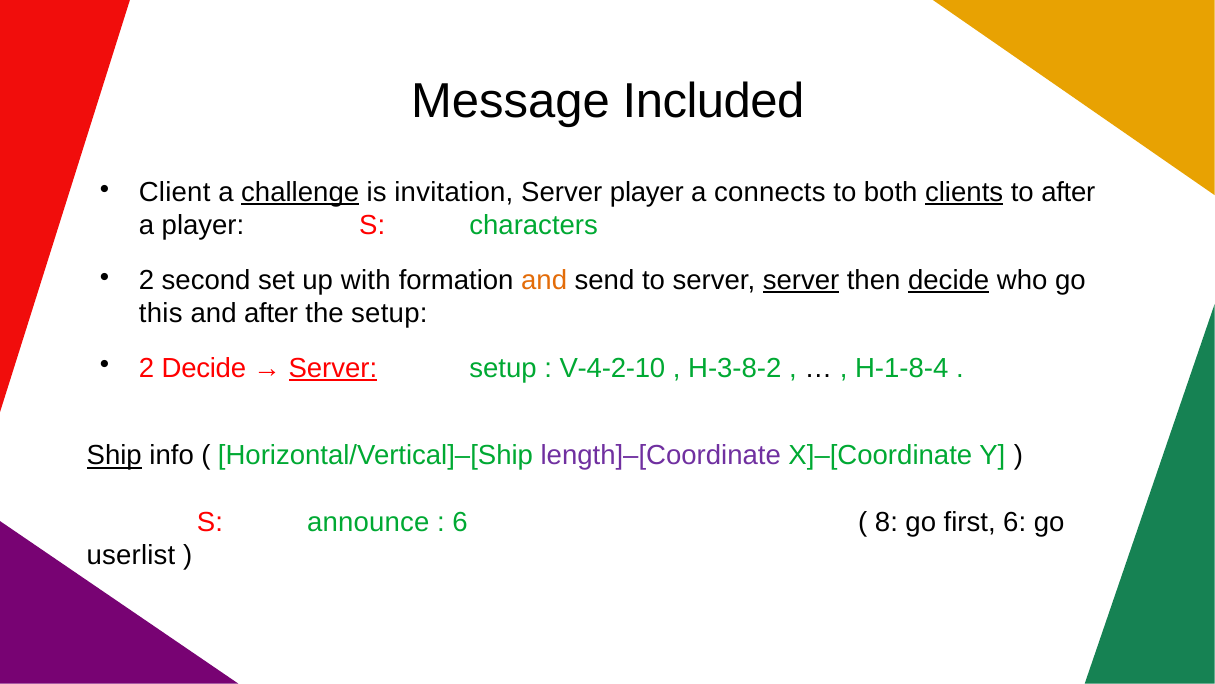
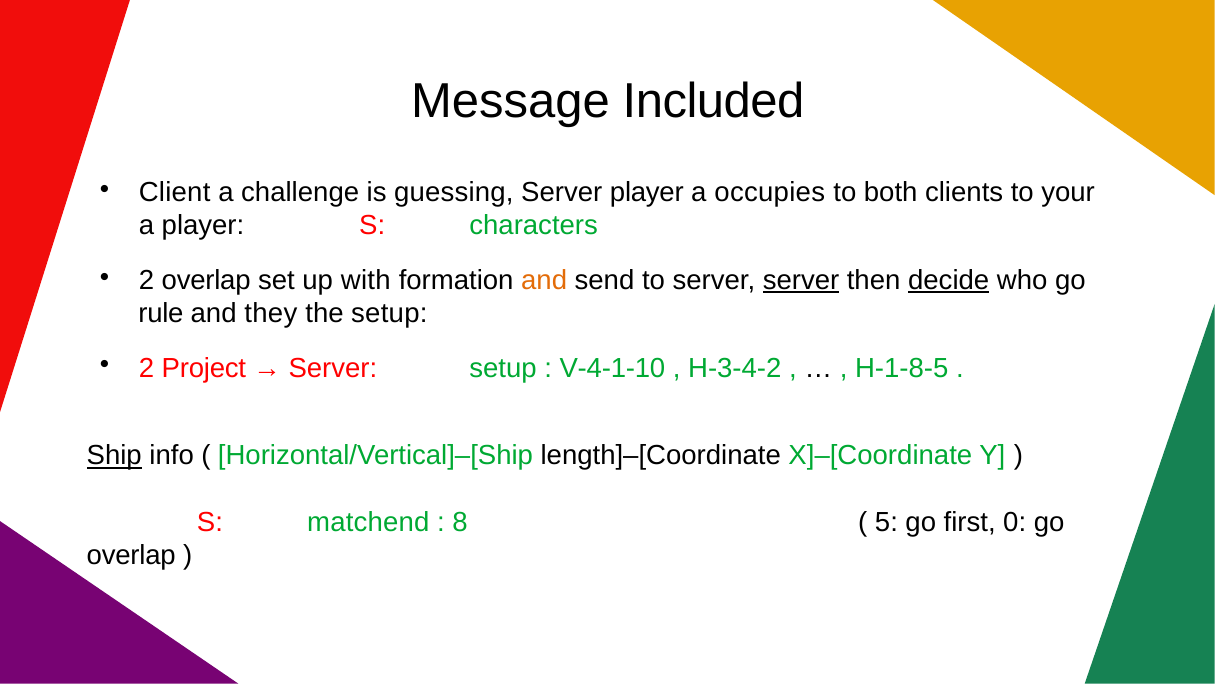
challenge underline: present -> none (300, 192)
invitation: invitation -> guessing (454, 192)
connects: connects -> occupies (770, 192)
clients underline: present -> none (964, 192)
to after: after -> your (1068, 192)
2 second: second -> overlap (206, 280)
this: this -> rule (161, 313)
and after: after -> they (271, 313)
2 Decide: Decide -> Project (204, 368)
Server underline: present -> none (333, 368)
V-4-2-10: V-4-2-10 -> V-4-1-10 (612, 368)
H-3-8-2: H-3-8-2 -> H-3-4-2 (735, 368)
H-1-8-4: H-1-8-4 -> H-1-8-5 (902, 368)
length]–[Coordinate colour: purple -> black (661, 455)
announce: announce -> matchend (368, 522)
6: 6 -> 8 (460, 522)
8: 8 -> 5 (886, 522)
first 6: 6 -> 0 (1015, 522)
userlist: userlist -> overlap (131, 555)
